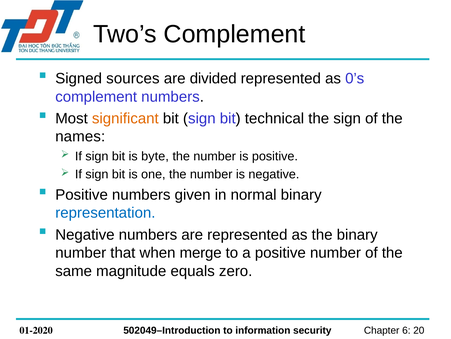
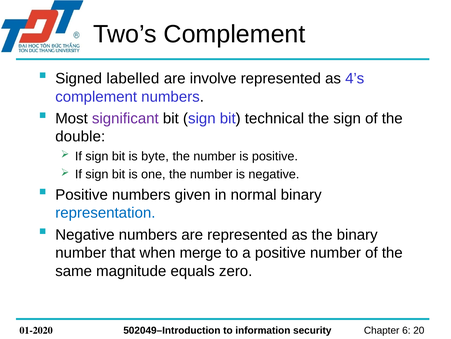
sources: sources -> labelled (133, 78)
divided: divided -> involve (213, 78)
0’s: 0’s -> 4’s (355, 78)
significant colour: orange -> purple (125, 118)
names: names -> double (80, 136)
